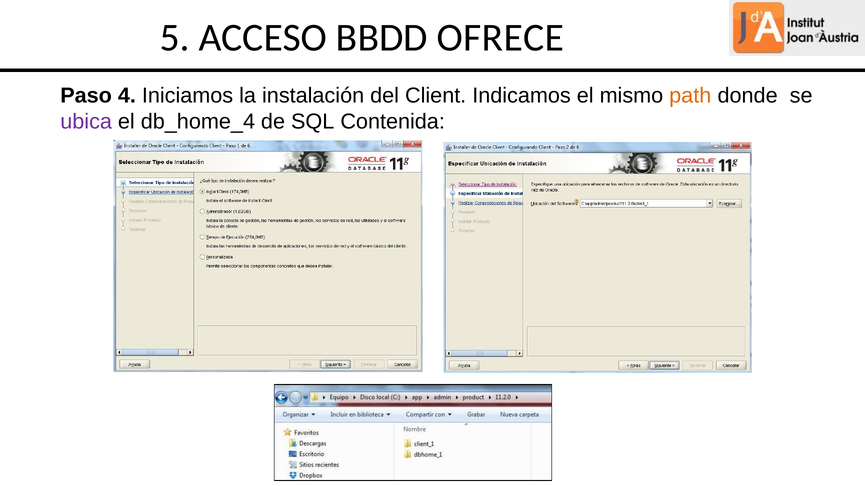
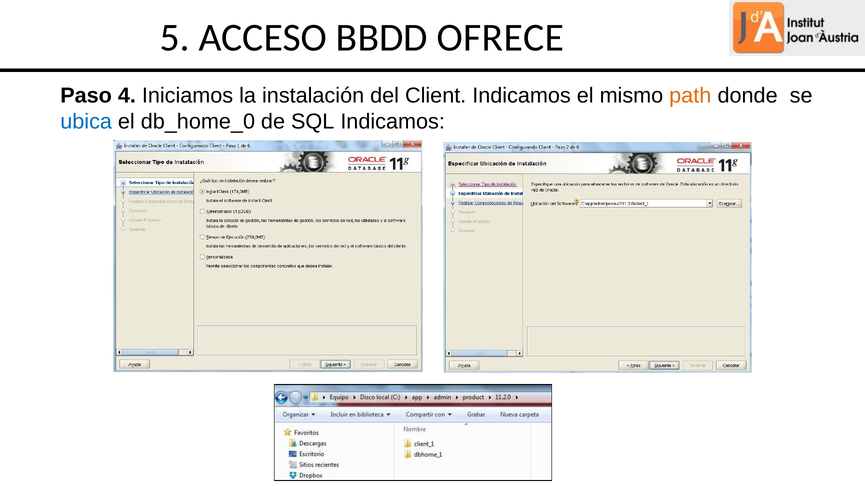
ubica colour: purple -> blue (86, 122)
db_home_4: db_home_4 -> db_home_0 (198, 122)
SQL Contenida: Contenida -> Indicamos (393, 122)
